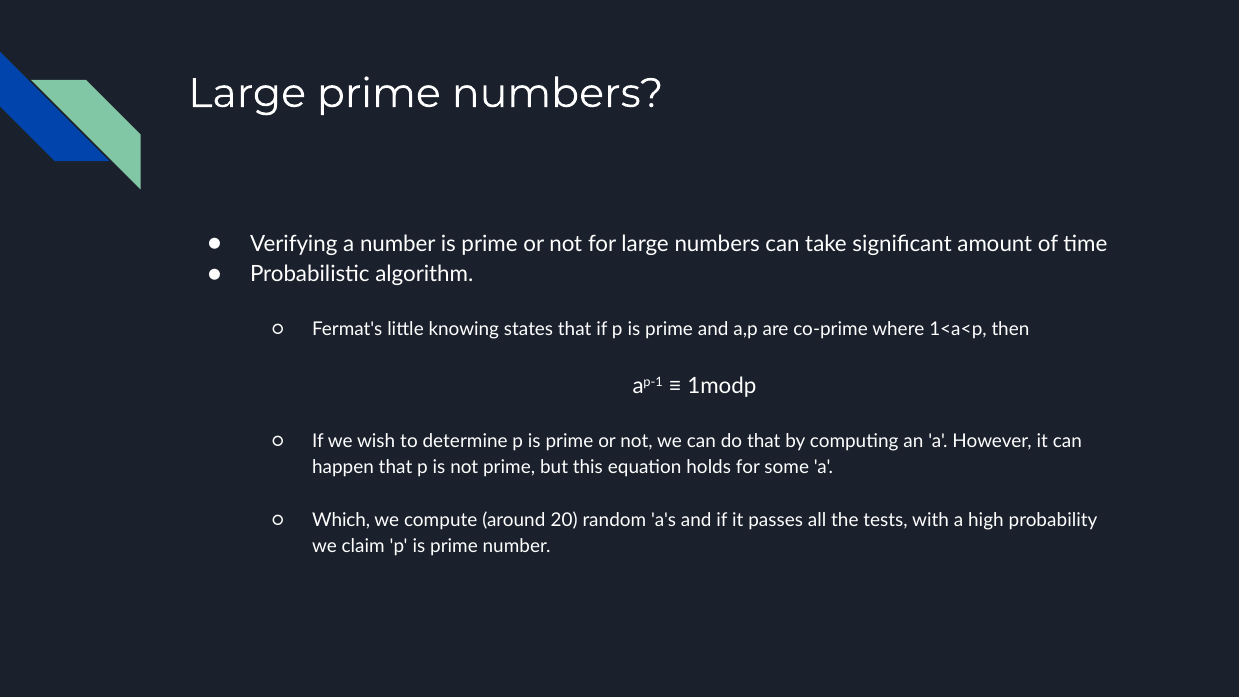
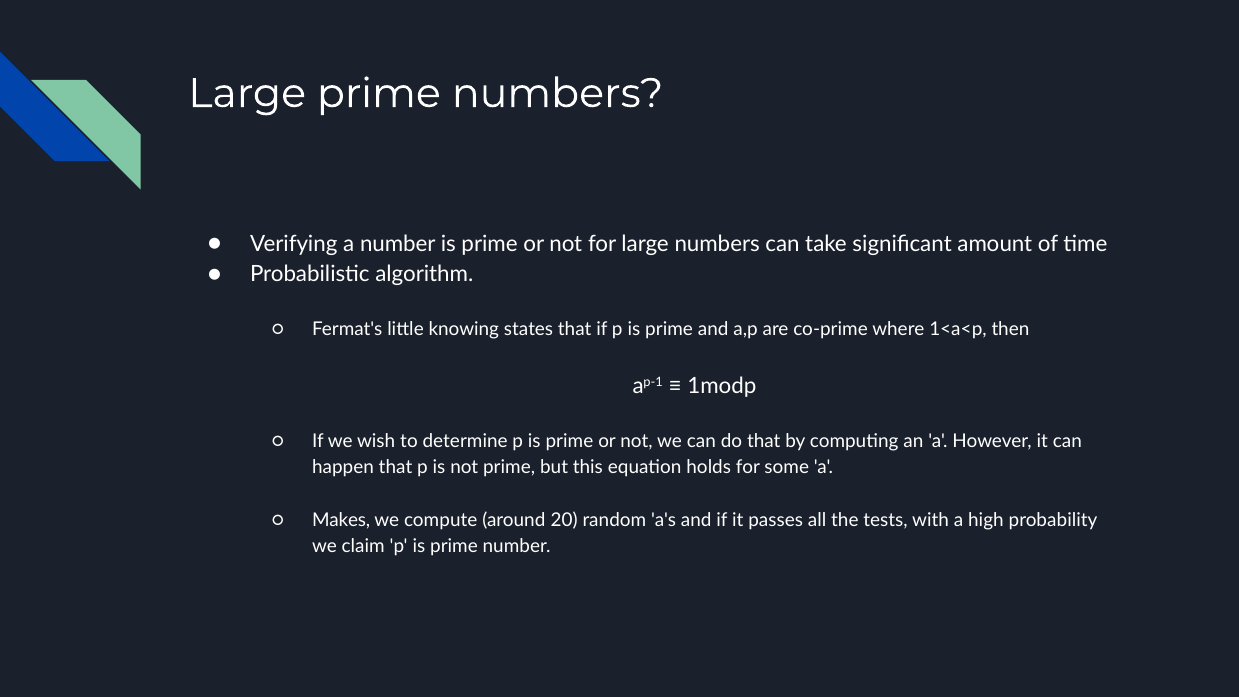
Which: Which -> Makes (341, 521)
